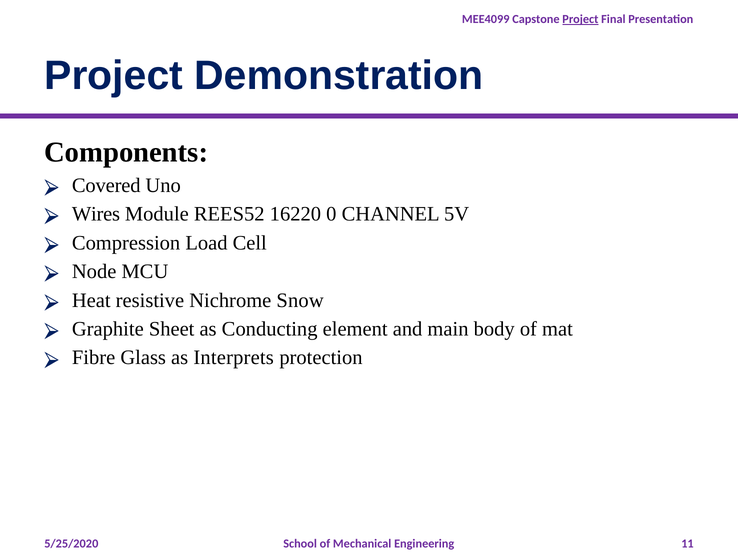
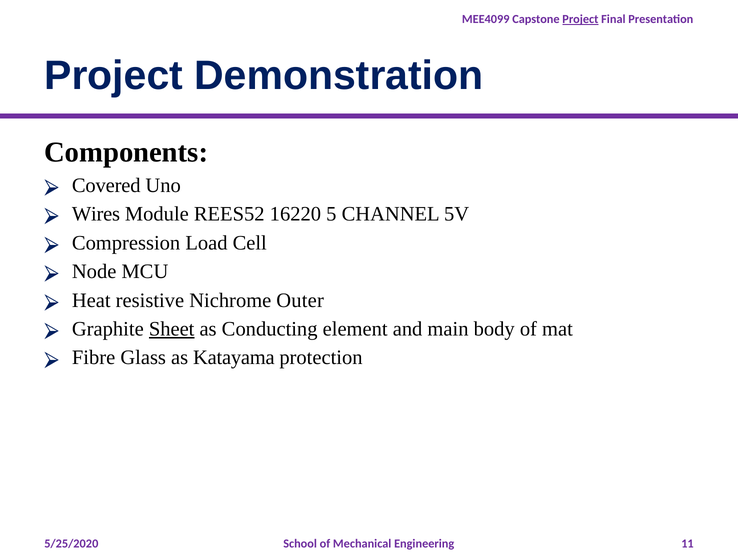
0: 0 -> 5 (331, 214)
Snow: Snow -> Outer (300, 300)
Sheet underline: none -> present (172, 329)
Interprets: Interprets -> Katayama (234, 357)
